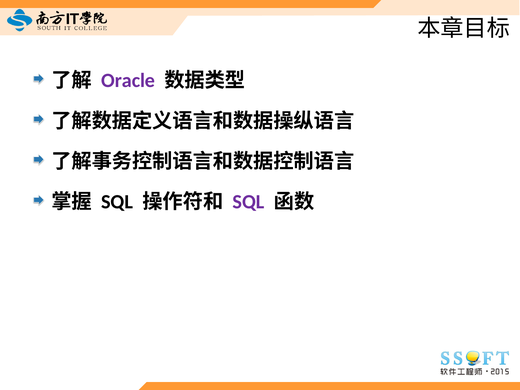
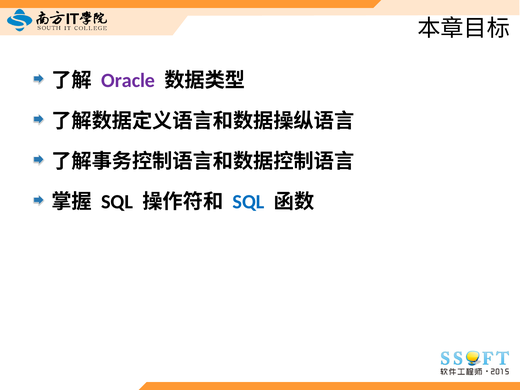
SQL colour: purple -> blue (249, 202)
